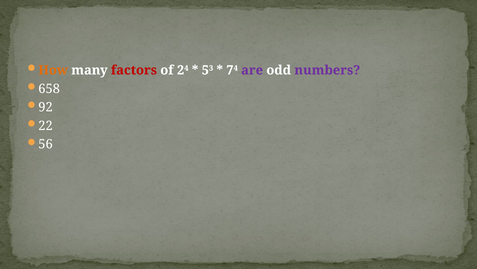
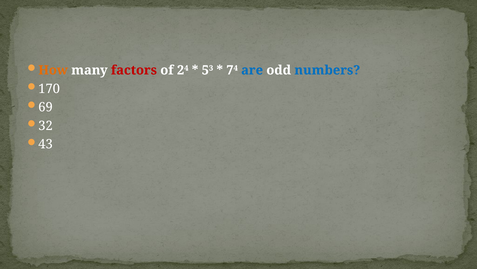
are colour: purple -> blue (252, 70)
numbers colour: purple -> blue (327, 70)
658: 658 -> 170 (49, 89)
92: 92 -> 69 (46, 107)
22: 22 -> 32 (46, 125)
56: 56 -> 43 (46, 144)
